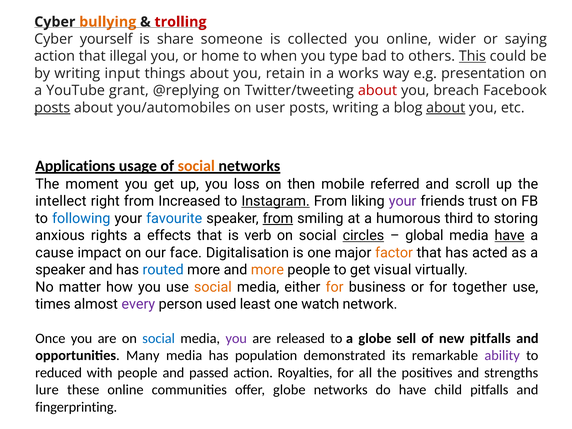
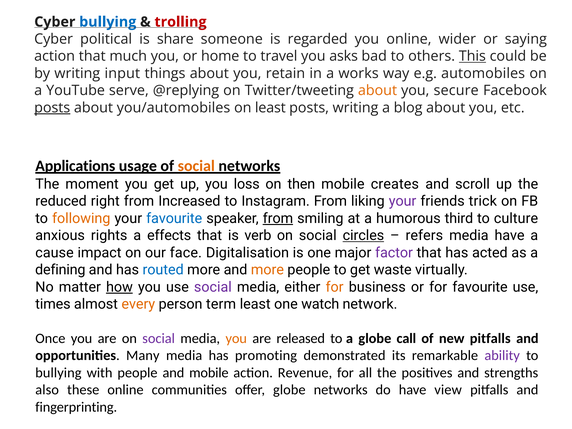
bullying colour: orange -> blue (108, 22)
yourself: yourself -> political (106, 39)
collected: collected -> regarded (318, 39)
illegal: illegal -> much (128, 56)
when: when -> travel (279, 56)
type: type -> asks (344, 56)
presentation: presentation -> automobiles (483, 73)
grant: grant -> serve (129, 91)
about colour: red -> orange (378, 91)
breach: breach -> secure (456, 91)
on user: user -> least (270, 108)
about underline: present -> none (446, 108)
referred: referred -> creates (395, 184)
intellect: intellect -> reduced (61, 201)
Instagram underline: present -> none (276, 201)
trust: trust -> trick (483, 201)
following colour: blue -> orange (81, 218)
storing: storing -> culture (516, 218)
global: global -> refers (424, 235)
have underline: present -> none (510, 235)
factor colour: orange -> purple (394, 253)
speaker: speaker -> defining (60, 270)
visual: visual -> waste (393, 270)
how underline: none -> present (119, 287)
social colour: orange -> purple (213, 287)
for together: together -> favourite (480, 287)
every colour: purple -> orange (138, 304)
used: used -> term (221, 304)
social colour: blue -> purple (159, 338)
you colour: purple -> orange (236, 338)
sell: sell -> call (406, 338)
population: population -> promoting (266, 356)
reduced: reduced -> bullying (58, 373)
and passed: passed -> mobile (209, 373)
Royalties: Royalties -> Revenue (305, 373)
lure: lure -> also (47, 390)
child: child -> view (448, 390)
